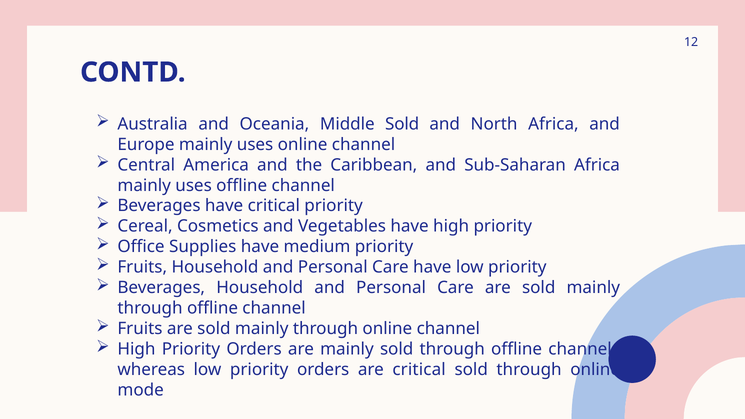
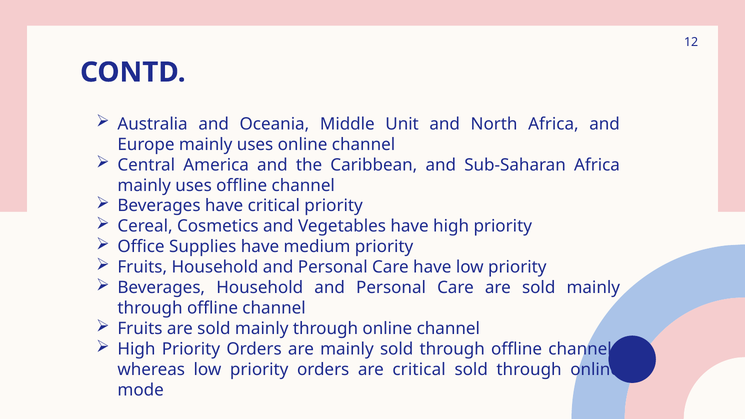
Middle Sold: Sold -> Unit (402, 124)
